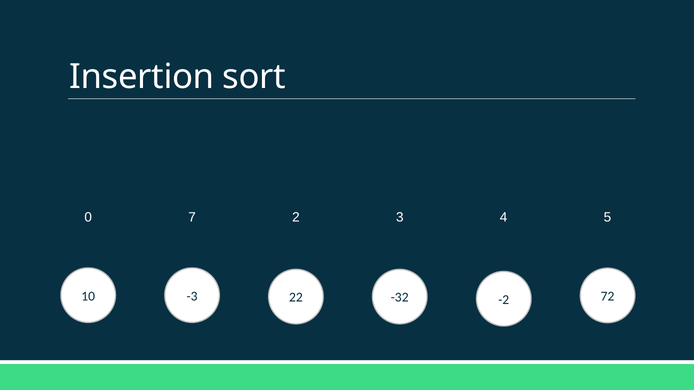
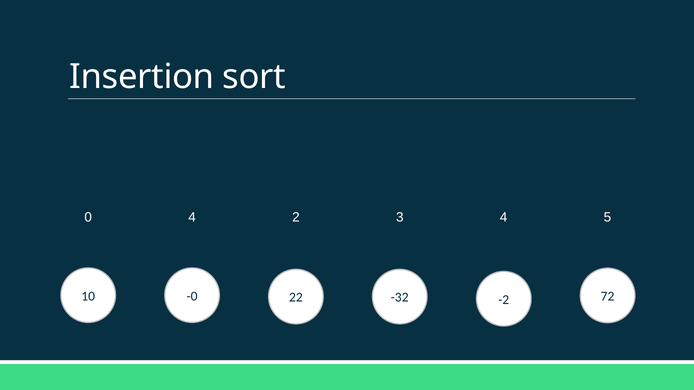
0 7: 7 -> 4 (192, 217)
-3: -3 -> -0 (192, 296)
